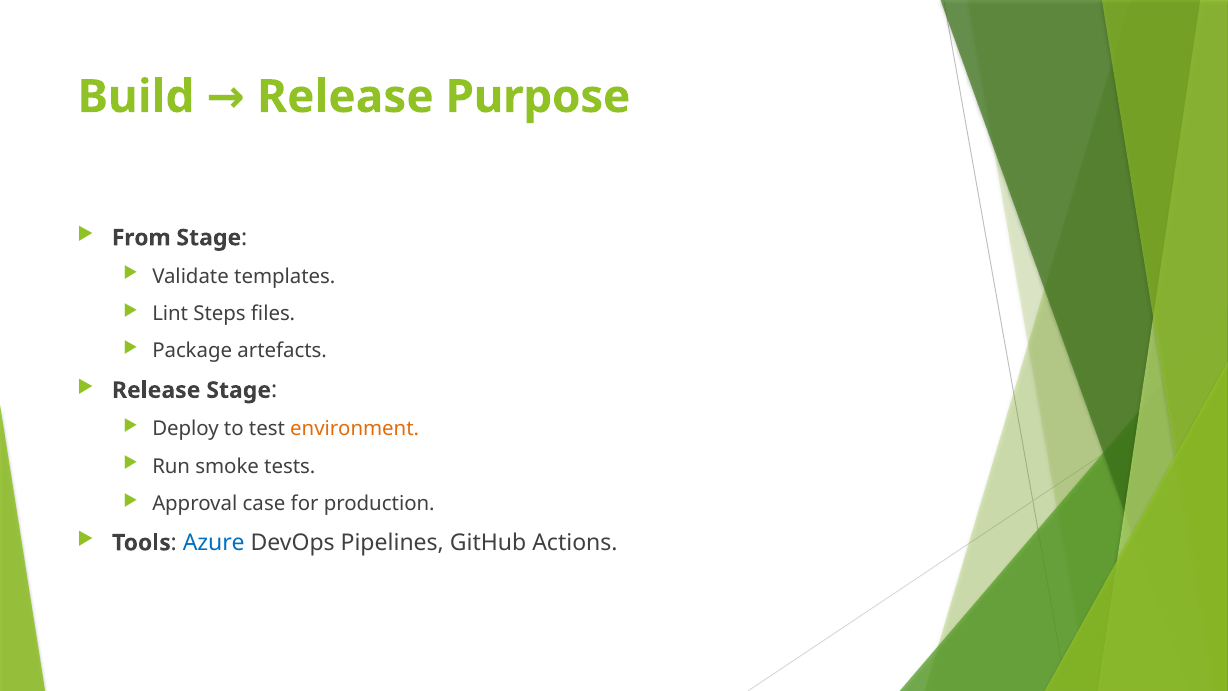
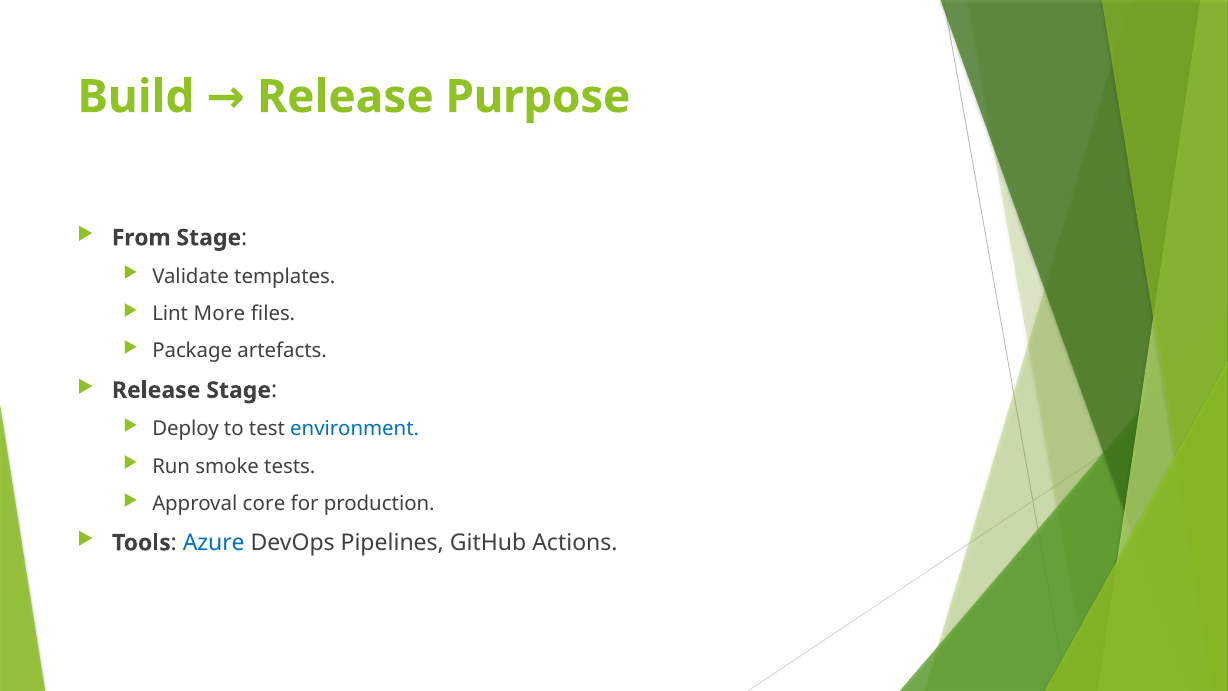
Steps: Steps -> More (219, 314)
environment colour: orange -> blue (355, 429)
case: case -> core (264, 504)
